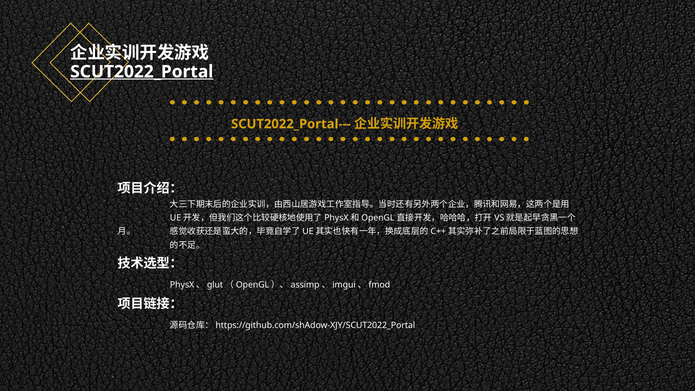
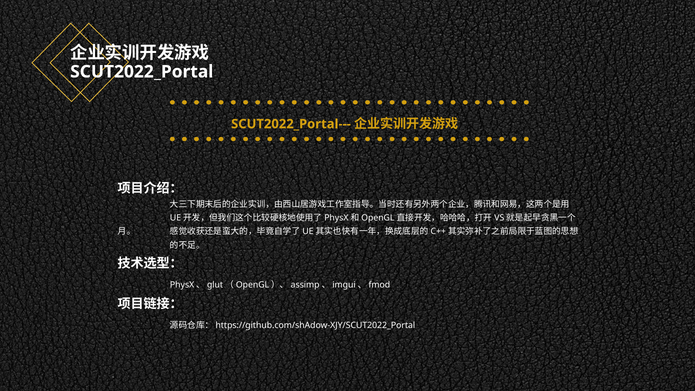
SCUT2022_Portal underline: present -> none (142, 72)
